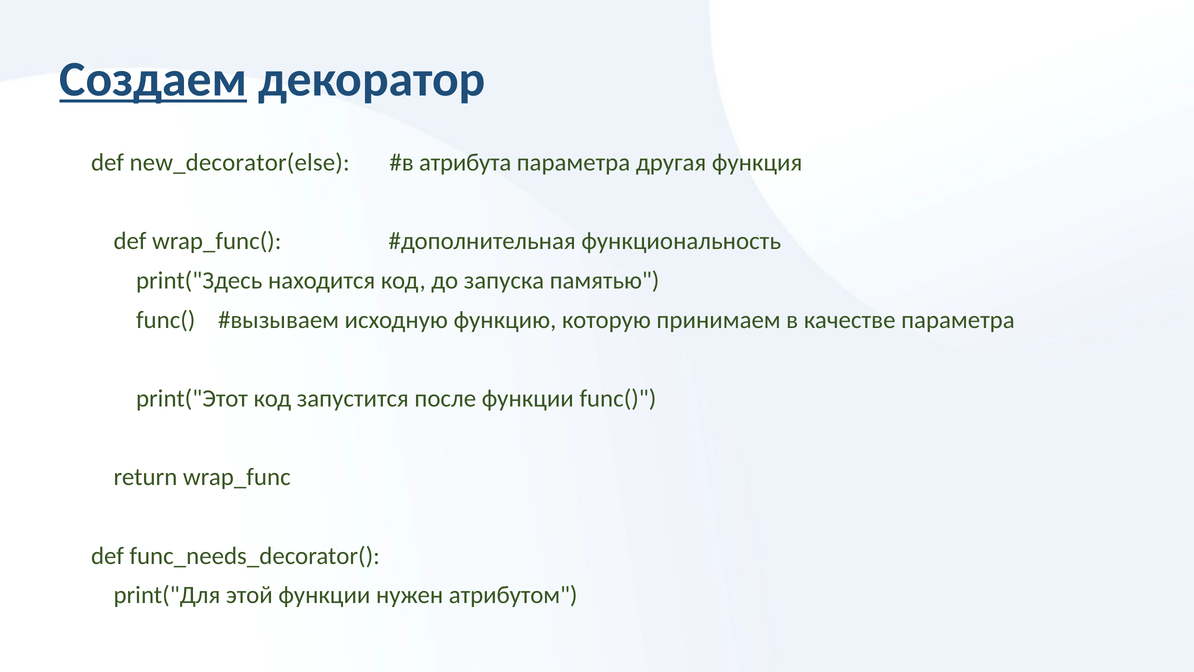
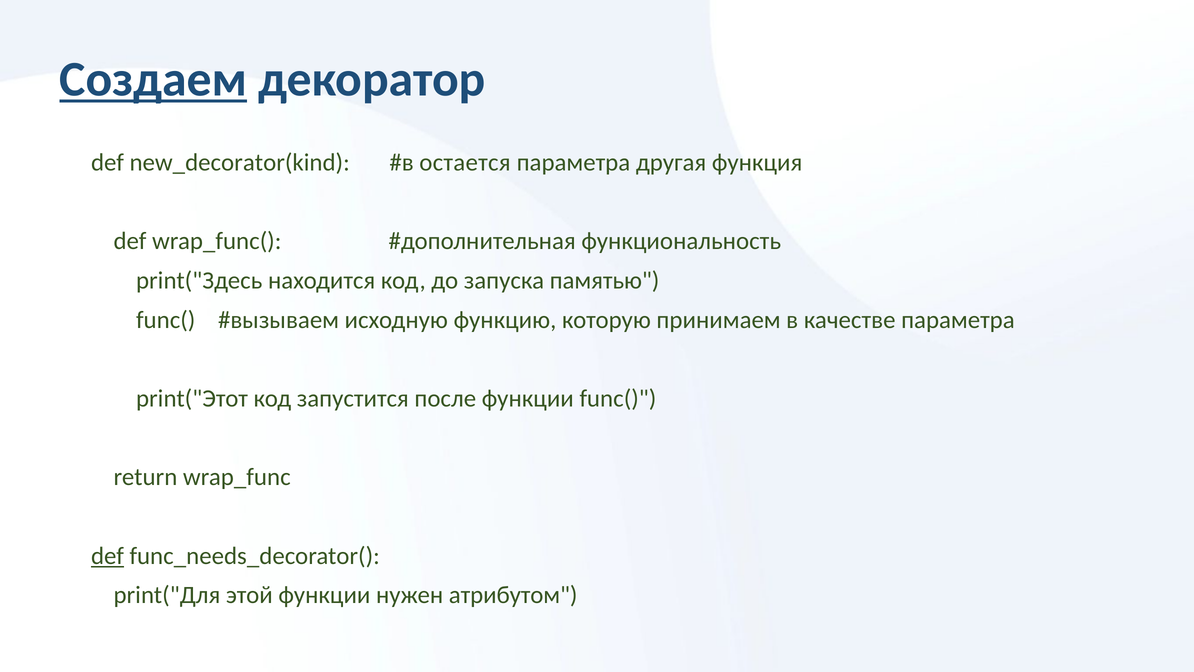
new_decorator(else: new_decorator(else -> new_decorator(kind (240, 162)
атрибута: атрибута -> остается (465, 162)
def underline: none -> present (107, 556)
